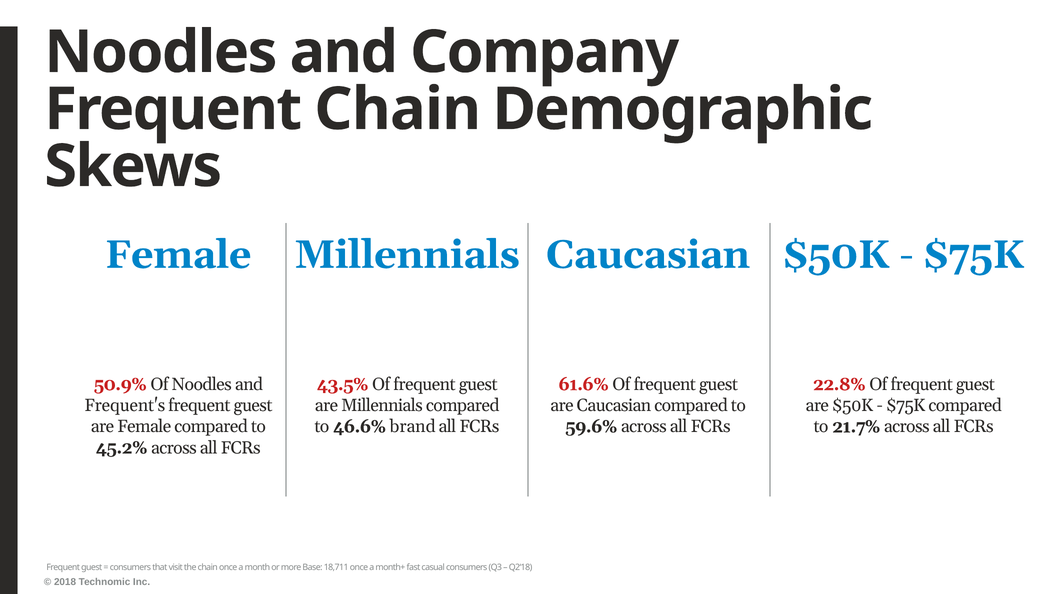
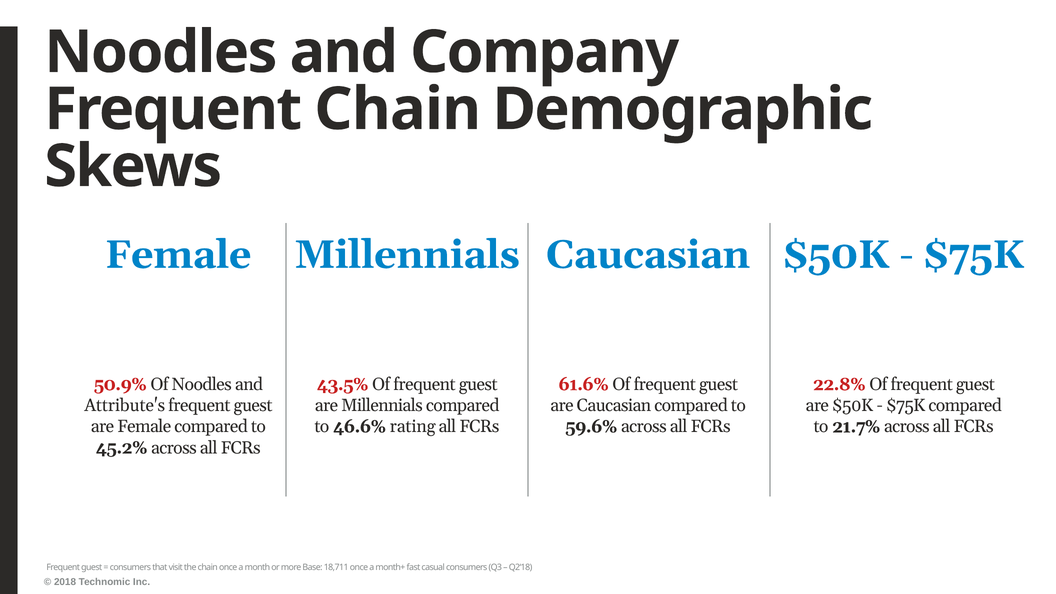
Frequent's: Frequent's -> Attribute's (125, 406)
brand: brand -> rating (413, 427)
